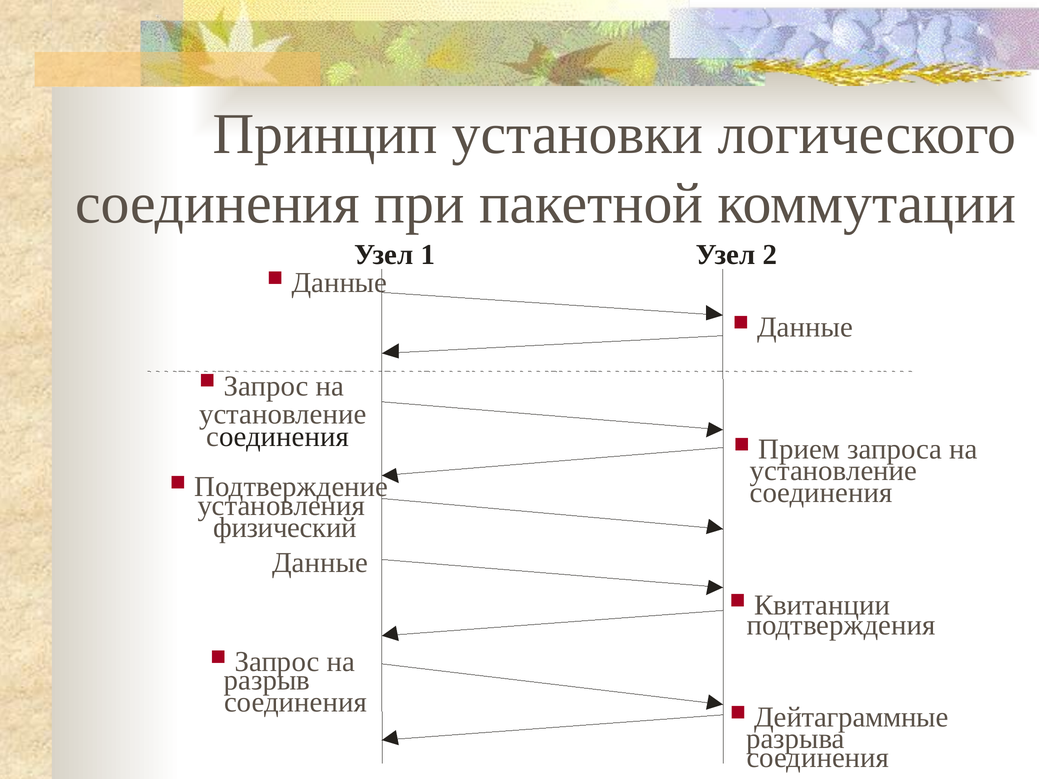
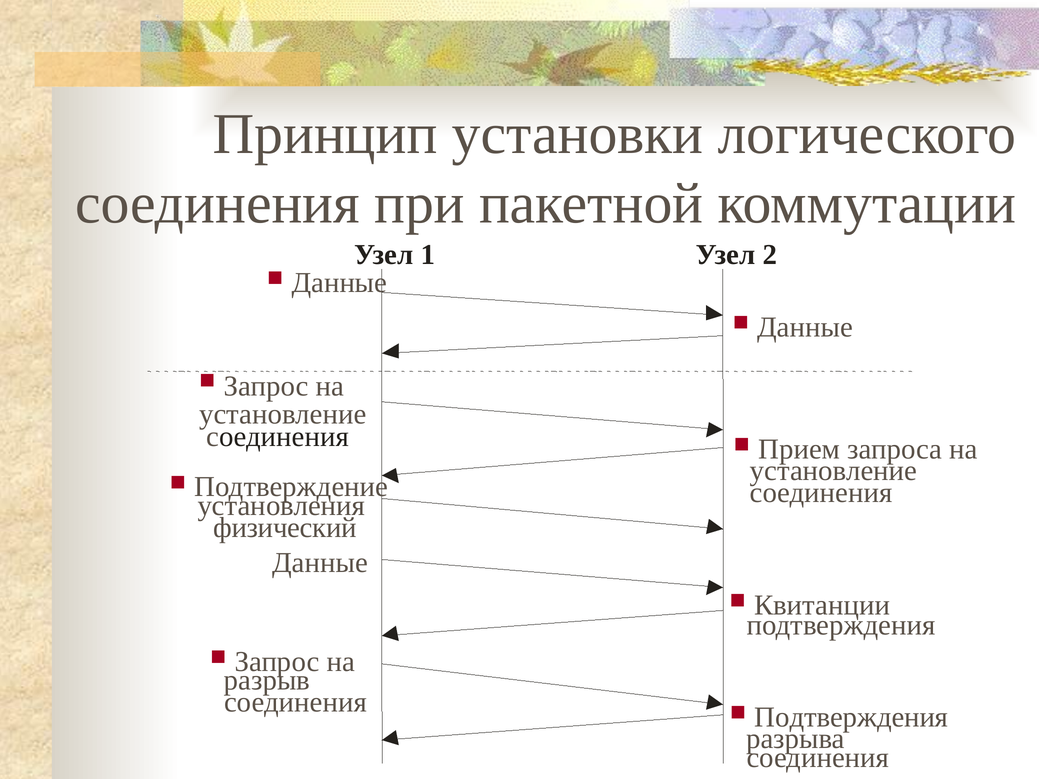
Дейтаграммные: Дейтаграммные -> Подтверждения (851, 717)
